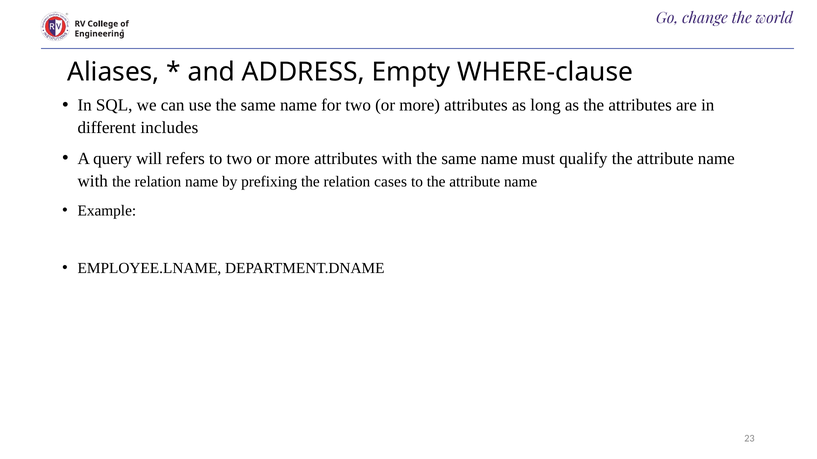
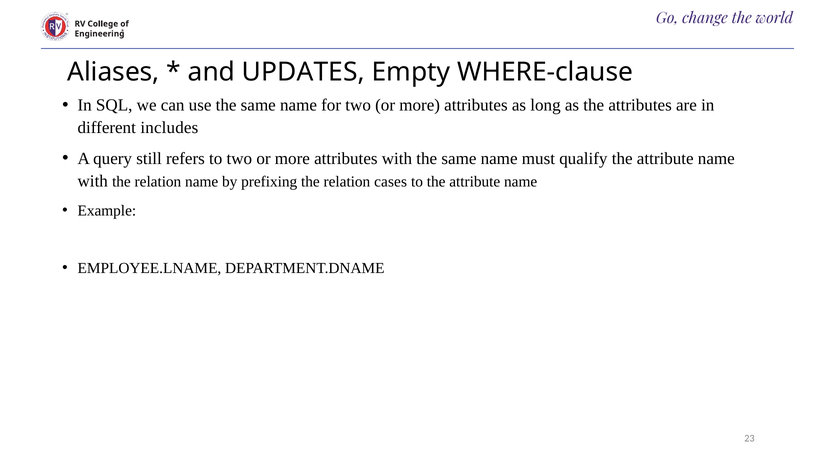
ADDRESS: ADDRESS -> UPDATES (303, 72)
will: will -> still (149, 159)
